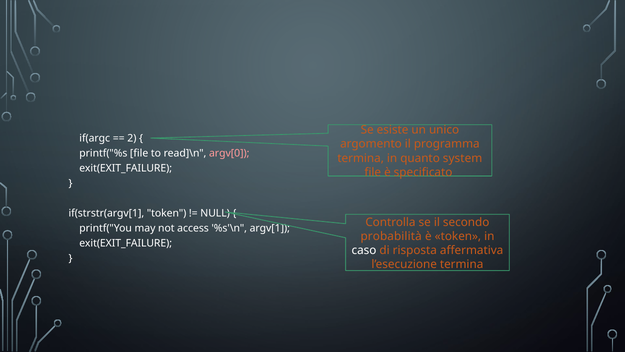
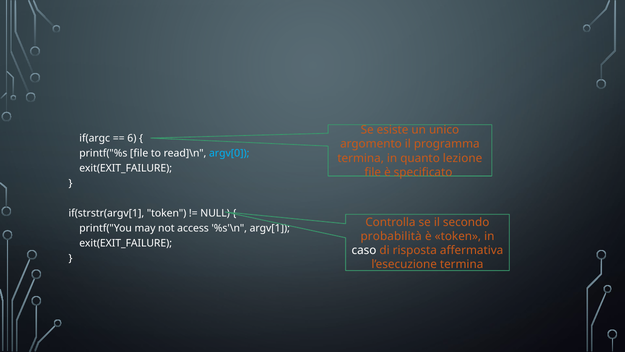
2: 2 -> 6 (132, 138)
argv[0 colour: pink -> light blue (229, 153)
system: system -> lezione (463, 158)
